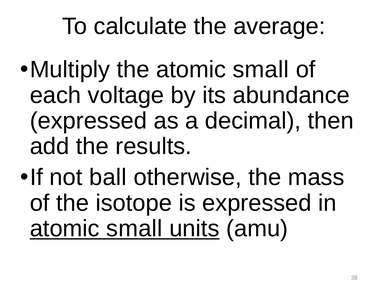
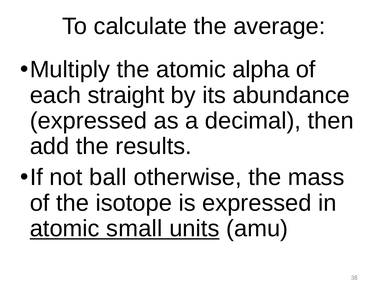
the atomic small: small -> alpha (261, 70)
voltage: voltage -> straight (126, 95)
